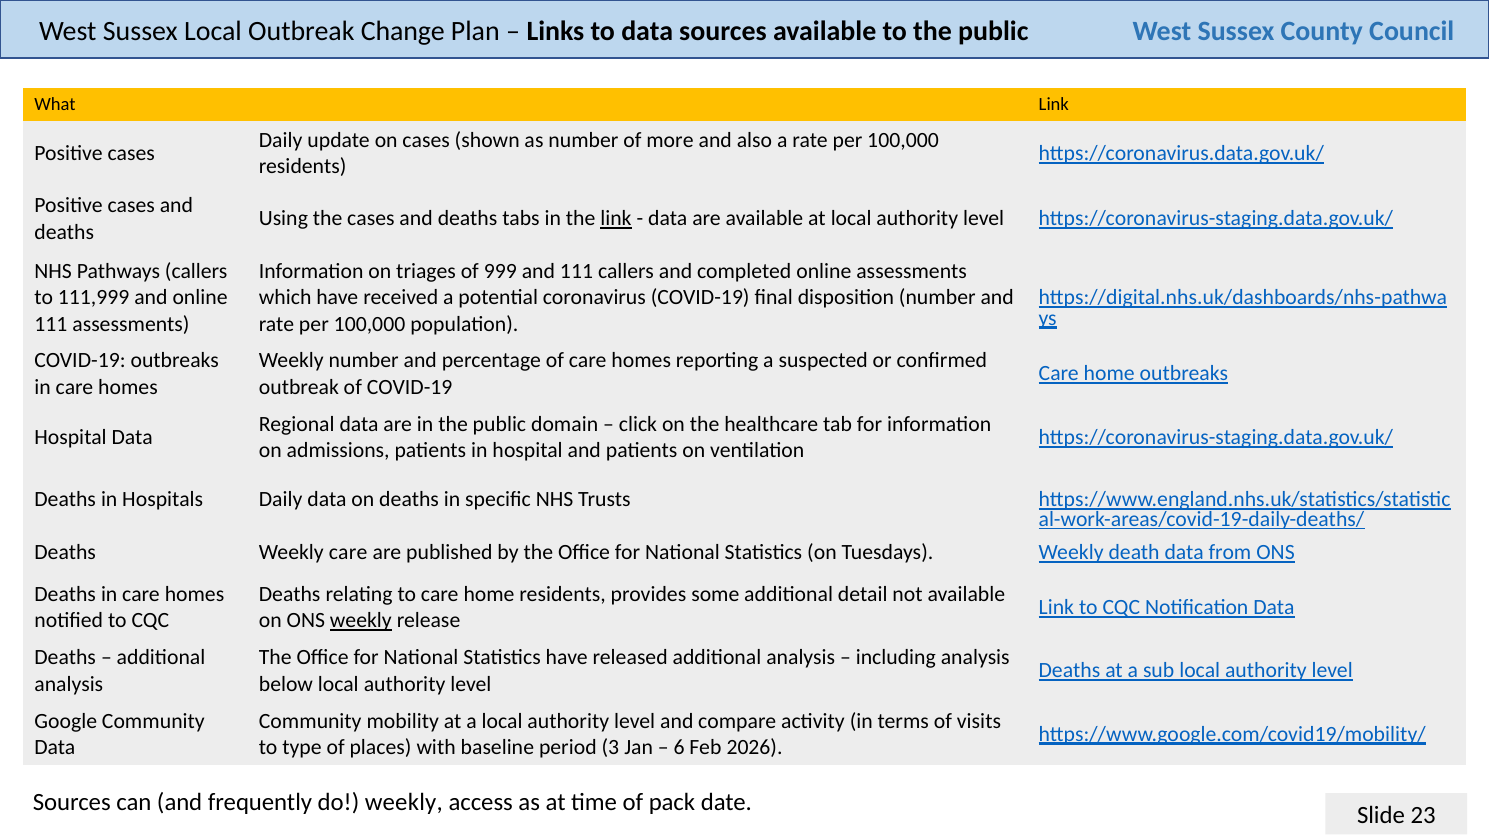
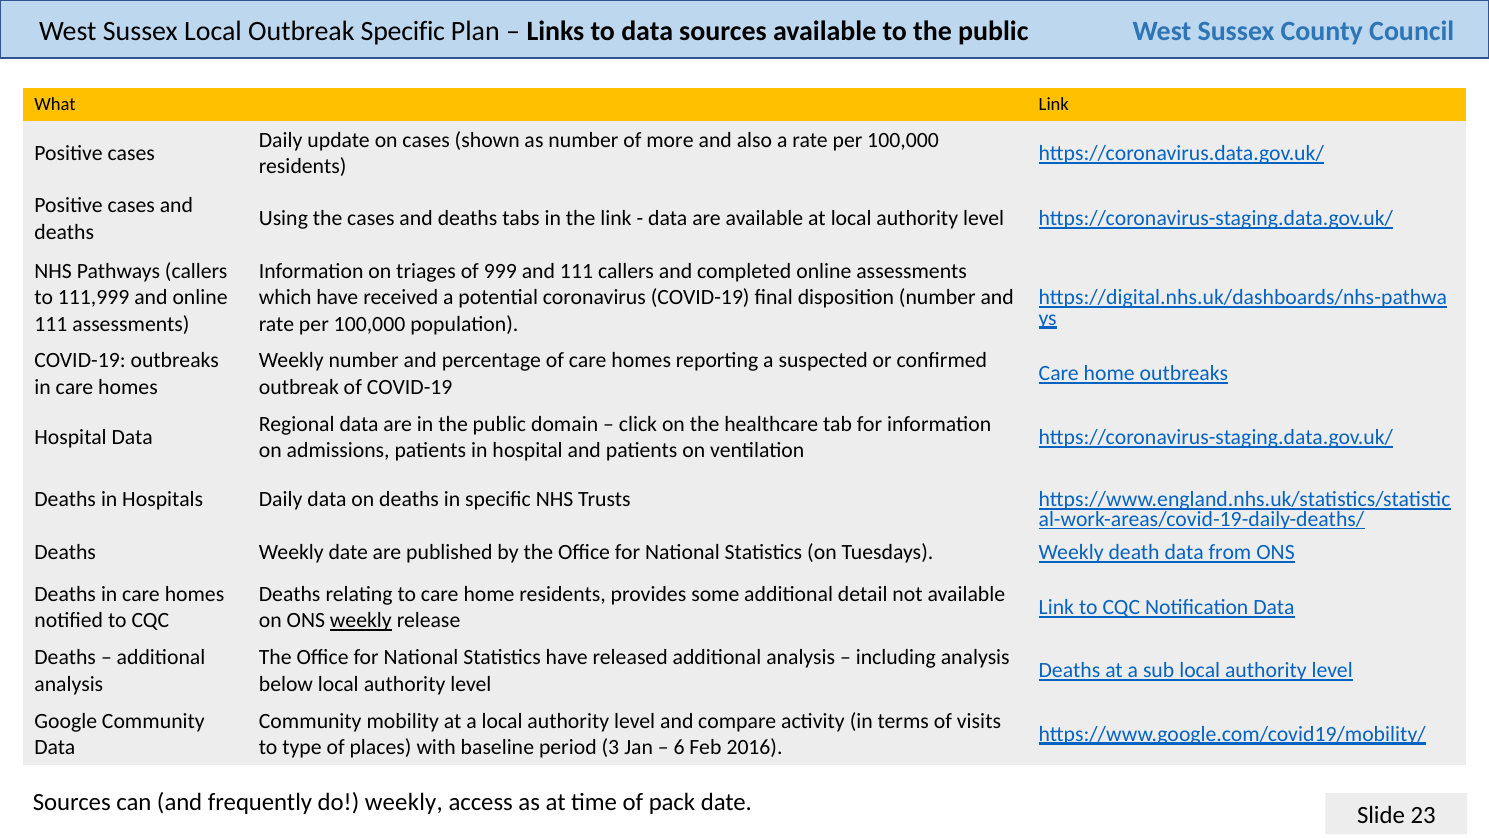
Outbreak Change: Change -> Specific (403, 32)
link underline: present -> none (616, 219)
Weekly care: care -> date (348, 552)
2026: 2026 -> 2016 (755, 747)
